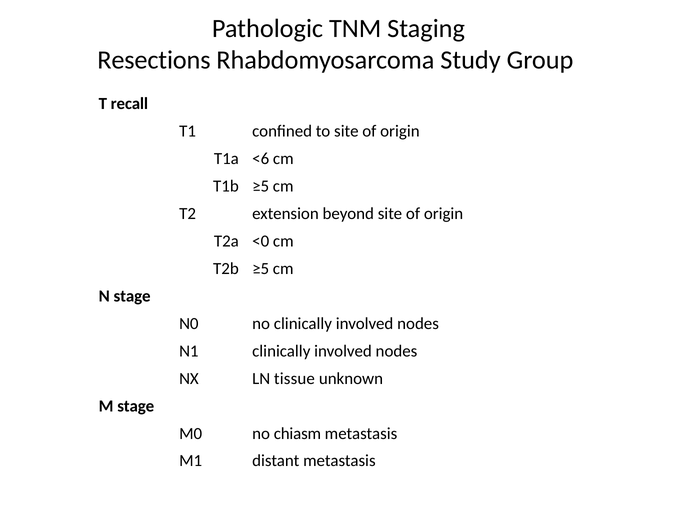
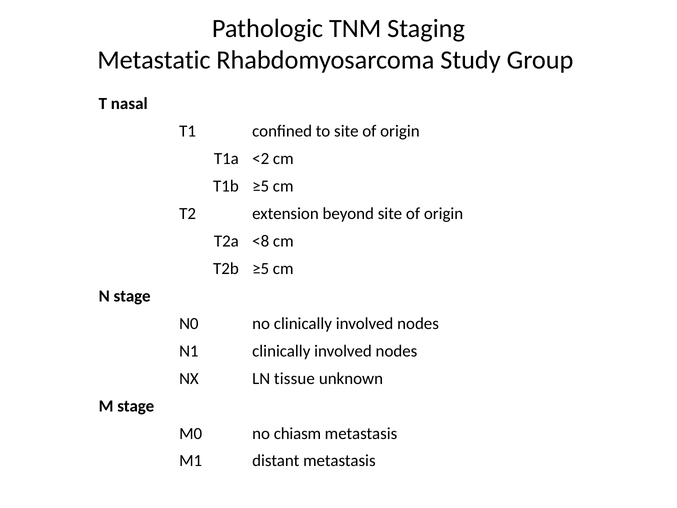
Resections: Resections -> Metastatic (154, 60)
recall: recall -> nasal (129, 104)
<6: <6 -> <2 (261, 159)
<0: <0 -> <8 (261, 241)
